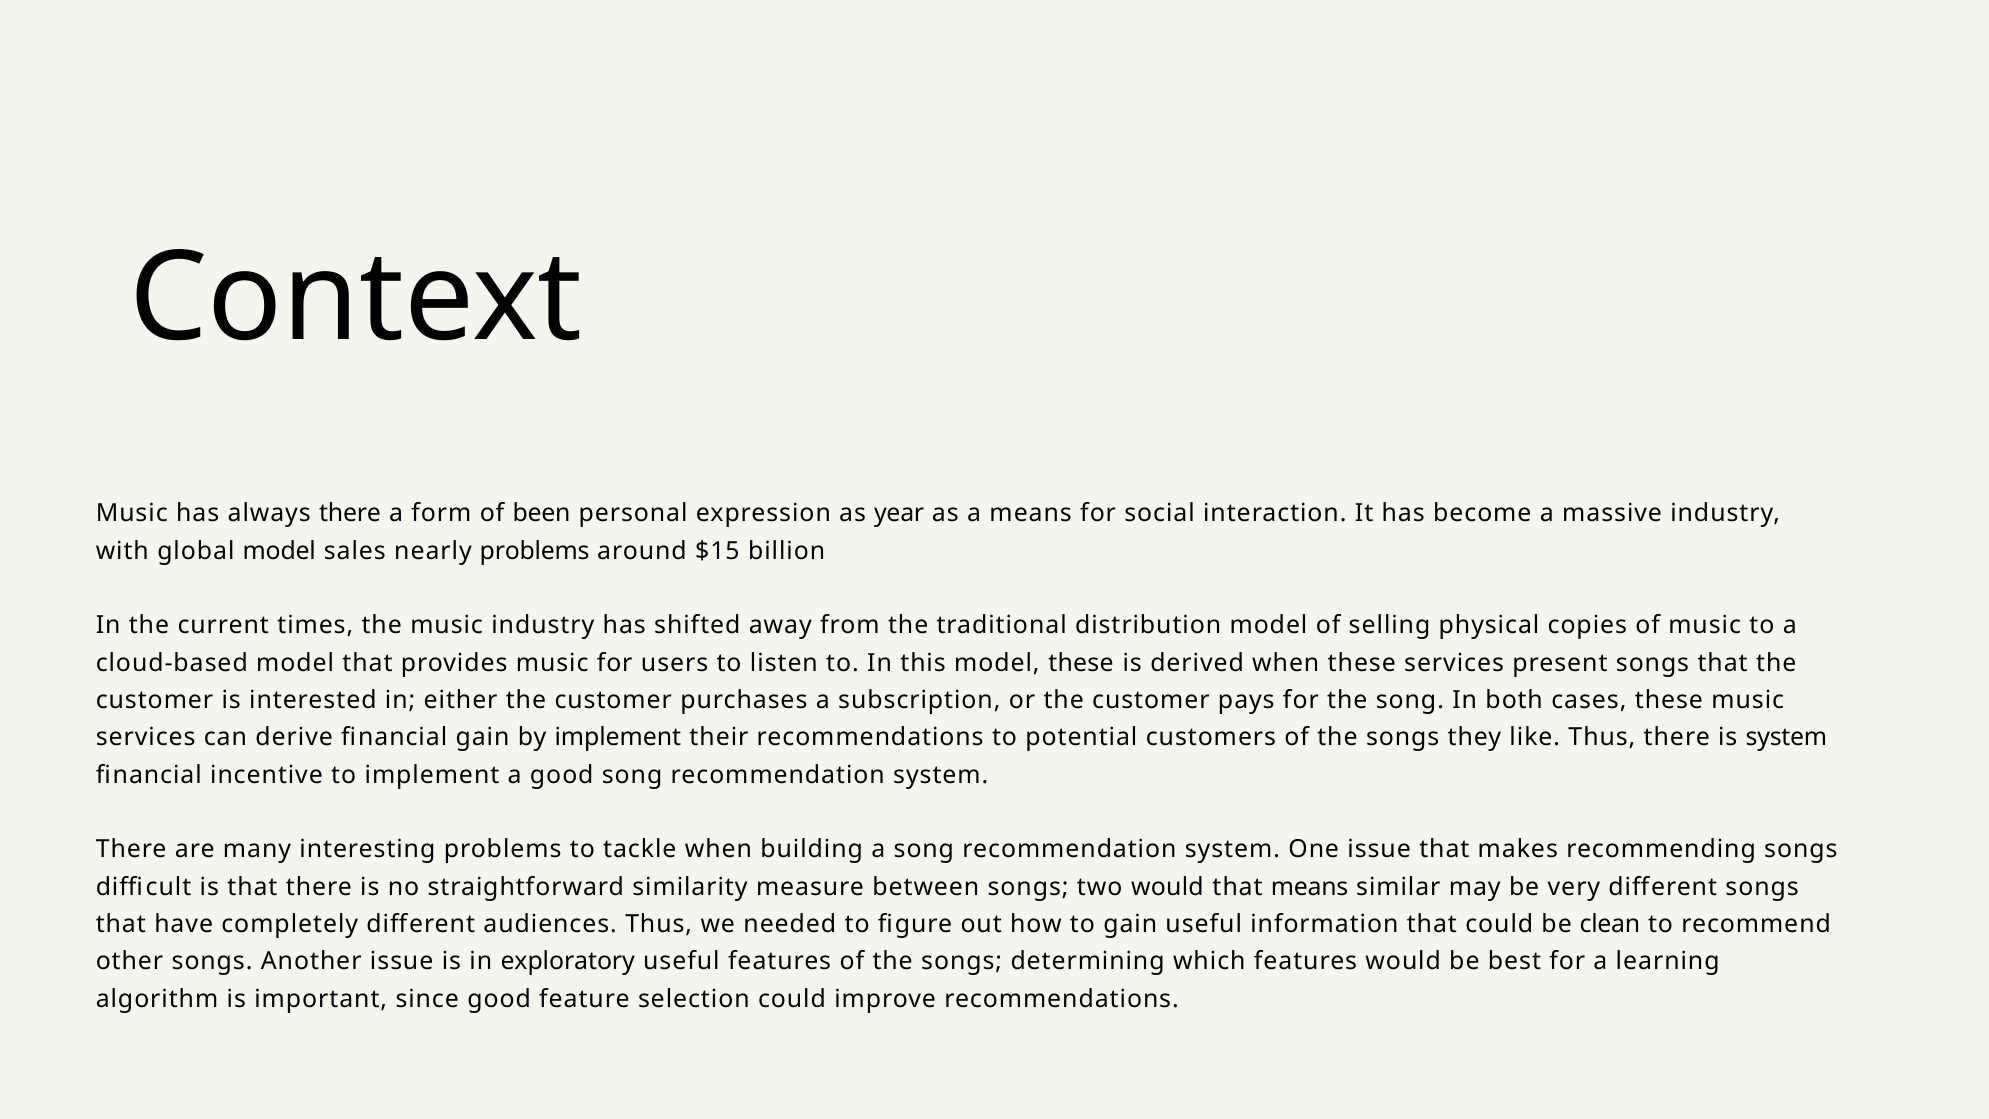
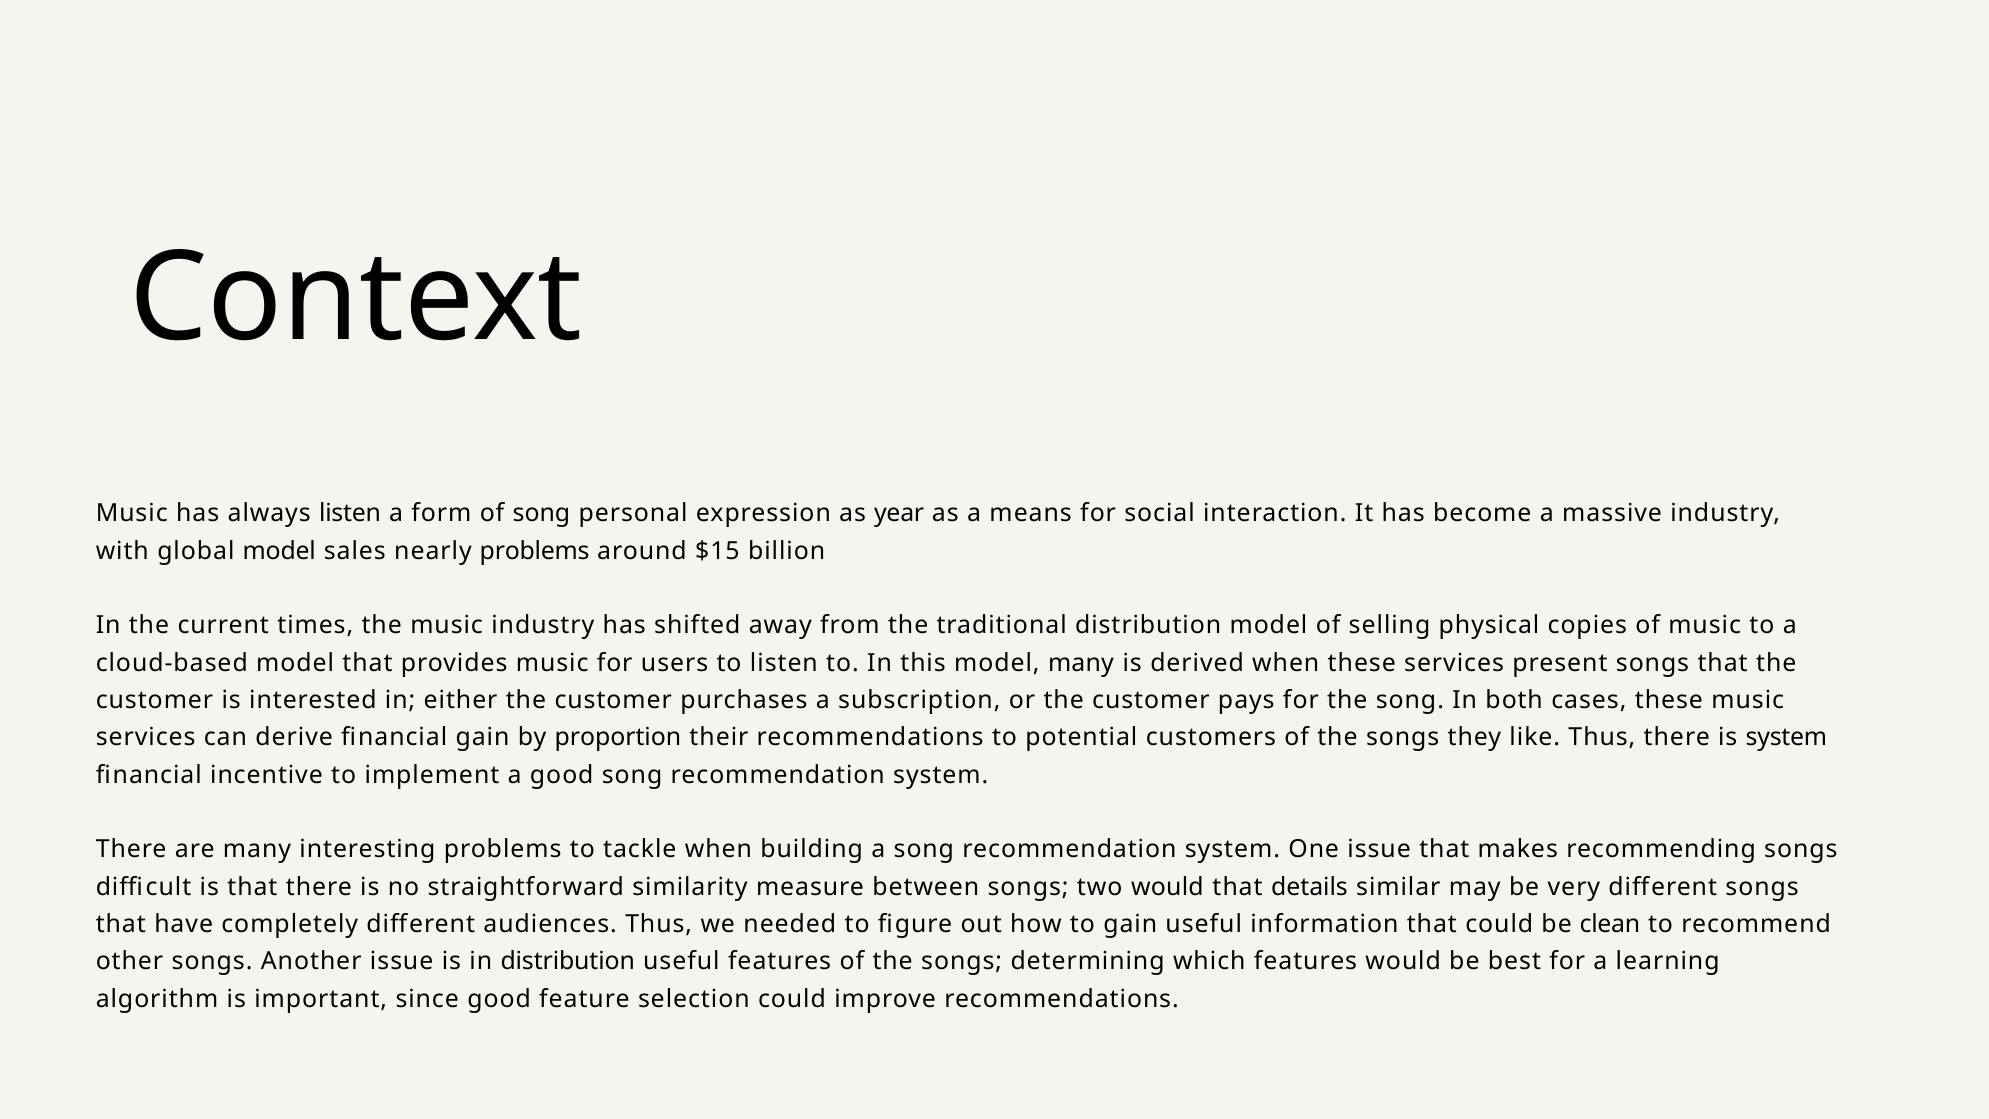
always there: there -> listen (350, 514)
of been: been -> song (541, 514)
model these: these -> many (1081, 663)
by implement: implement -> proportion (618, 737)
that means: means -> details (1309, 887)
in exploratory: exploratory -> distribution (568, 961)
